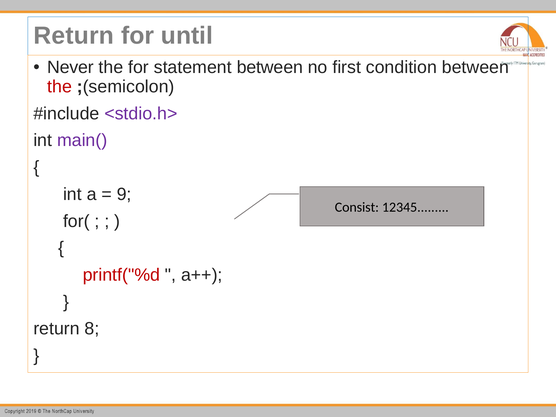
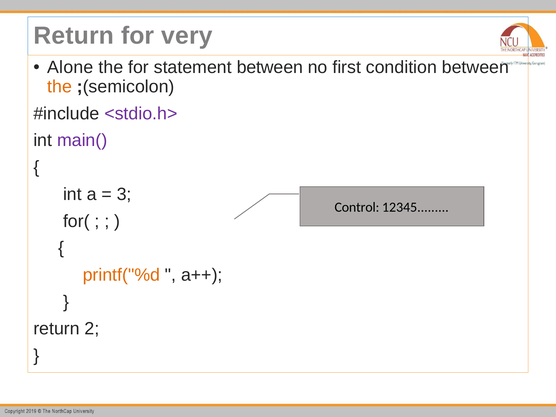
until: until -> very (187, 36)
Never: Never -> Alone (70, 67)
the colour: red -> orange (60, 87)
9: 9 -> 3 (124, 194)
Consist: Consist -> Control (357, 207)
printf("%d colour: red -> orange (121, 275)
8: 8 -> 2 (92, 329)
